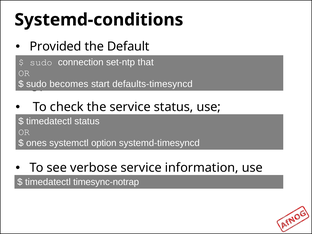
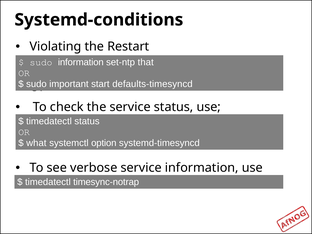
Provided: Provided -> Violating (56, 46)
Default: Default -> Restart (128, 46)
sudo connection: connection -> information (81, 62)
becomes: becomes -> important (69, 84)
ones: ones -> what (36, 143)
